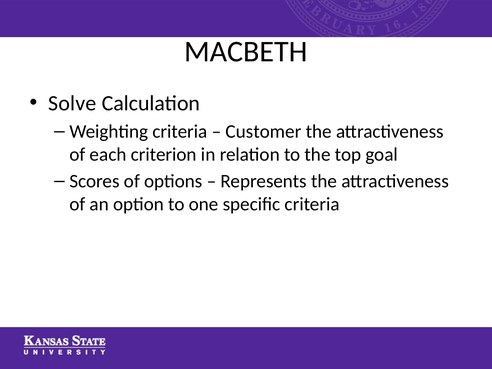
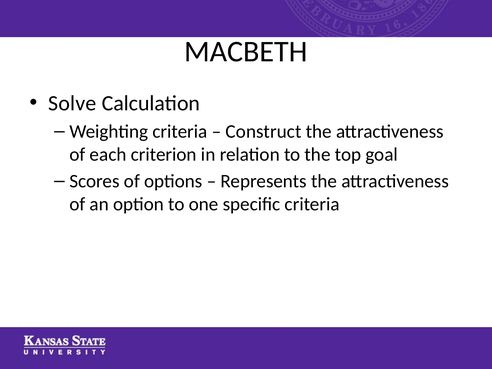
Customer: Customer -> Construct (264, 131)
